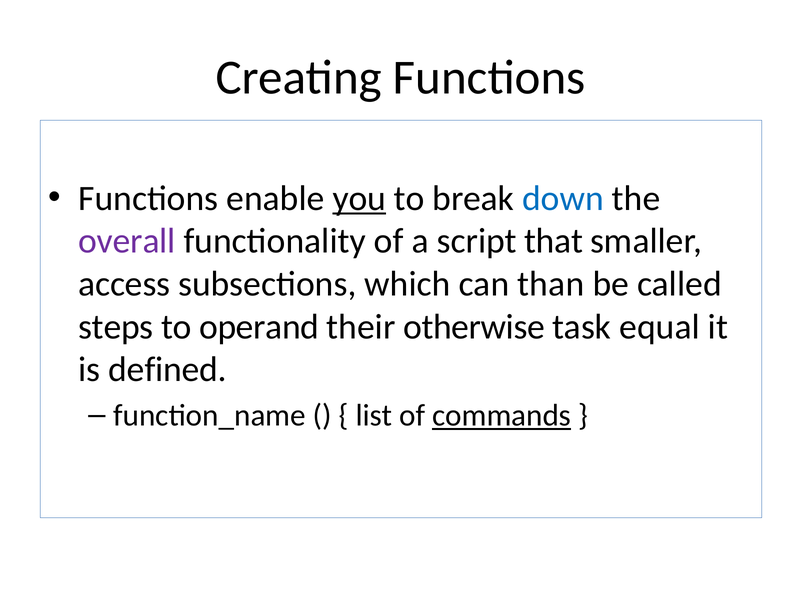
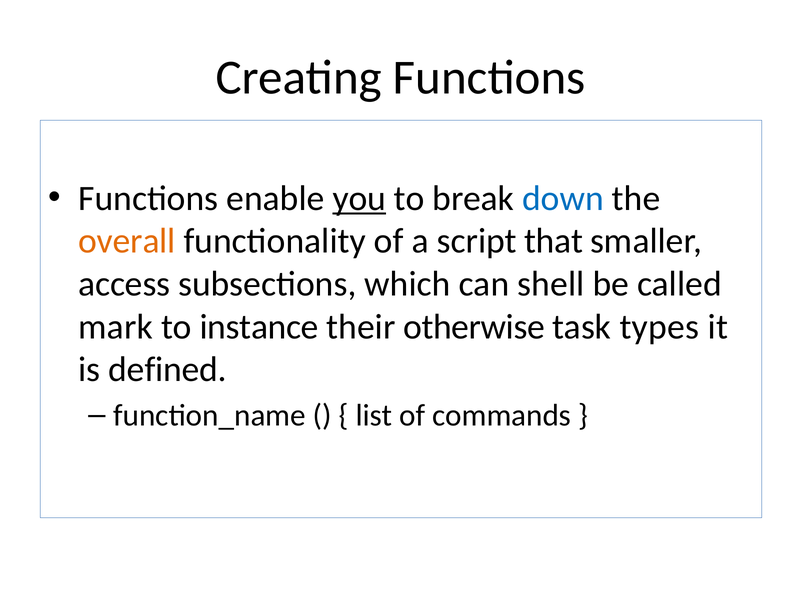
overall colour: purple -> orange (127, 241)
than: than -> shell (551, 284)
steps: steps -> mark (116, 326)
operand: operand -> instance (259, 326)
equal: equal -> types (659, 326)
commands underline: present -> none (502, 415)
